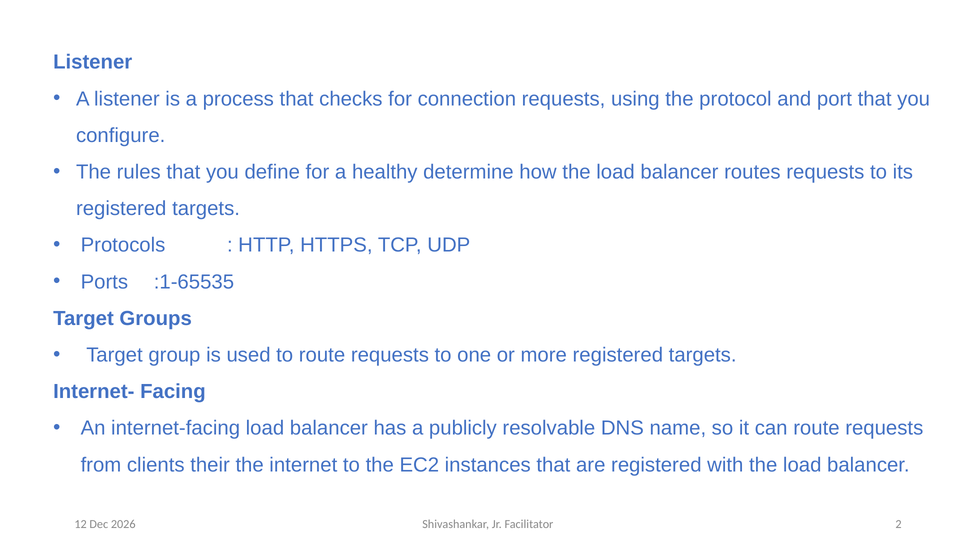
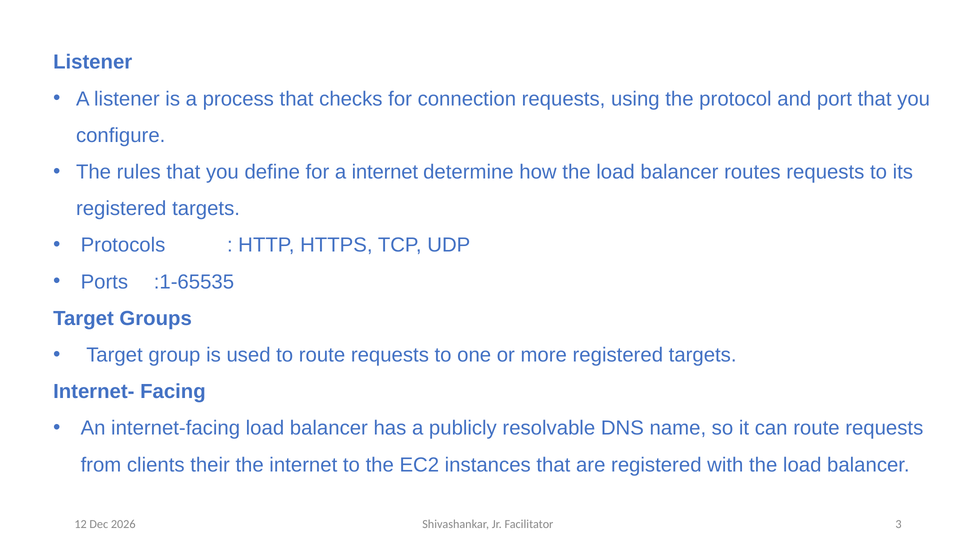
a healthy: healthy -> internet (385, 172)
2: 2 -> 3 (899, 524)
